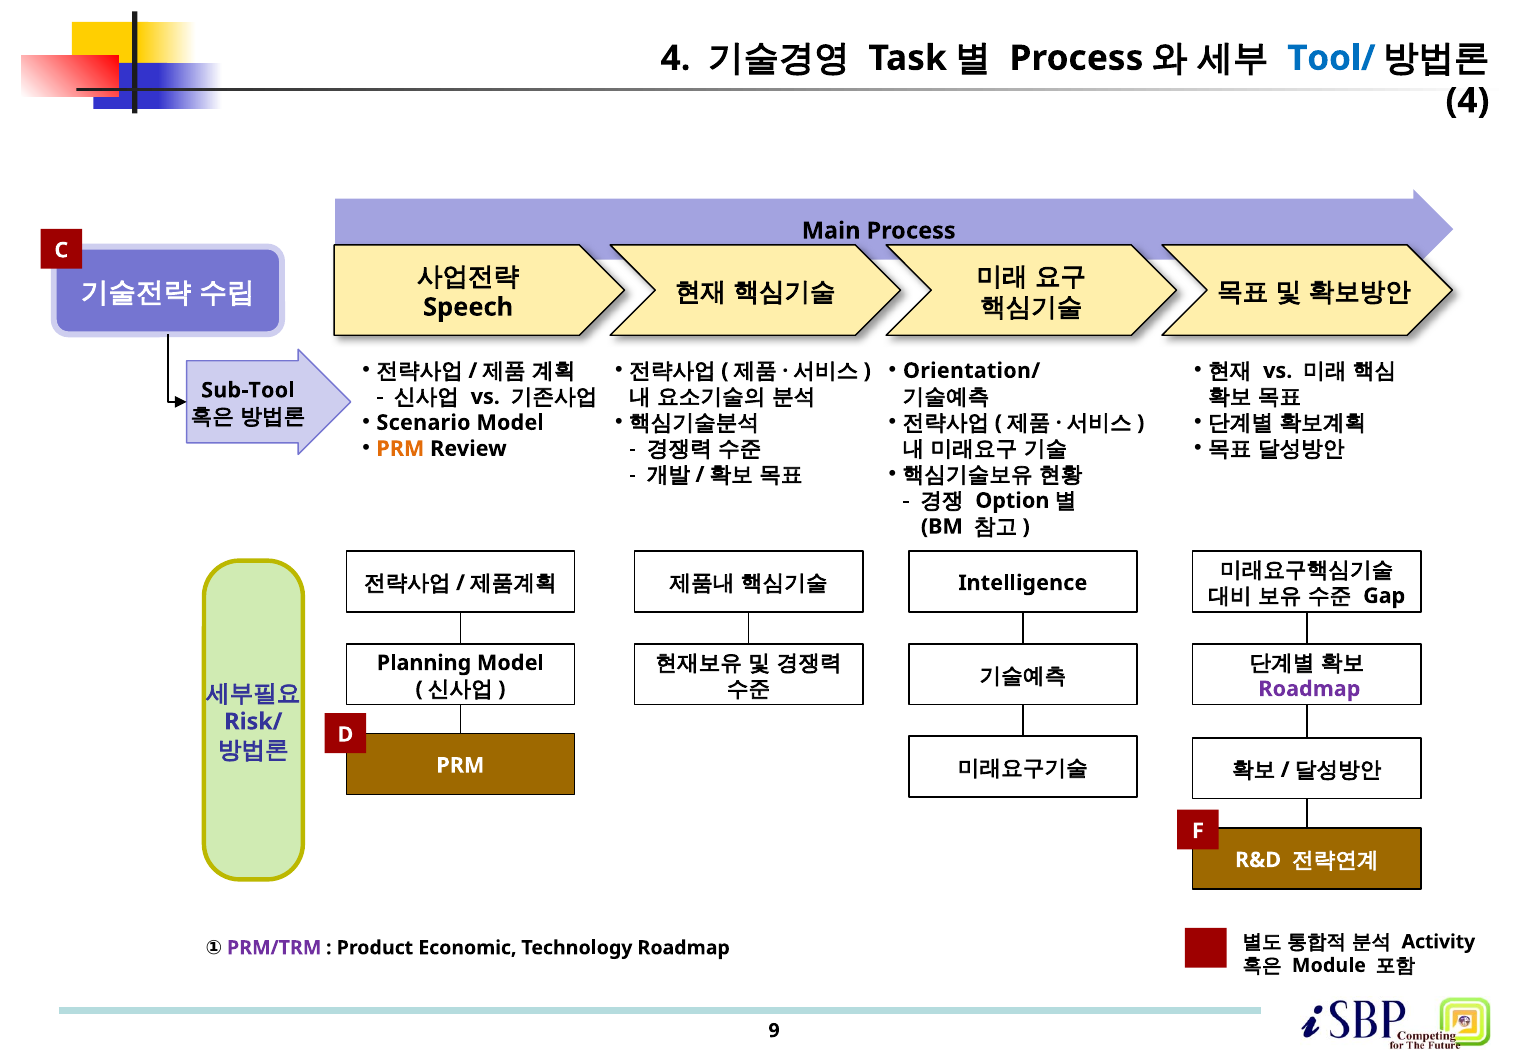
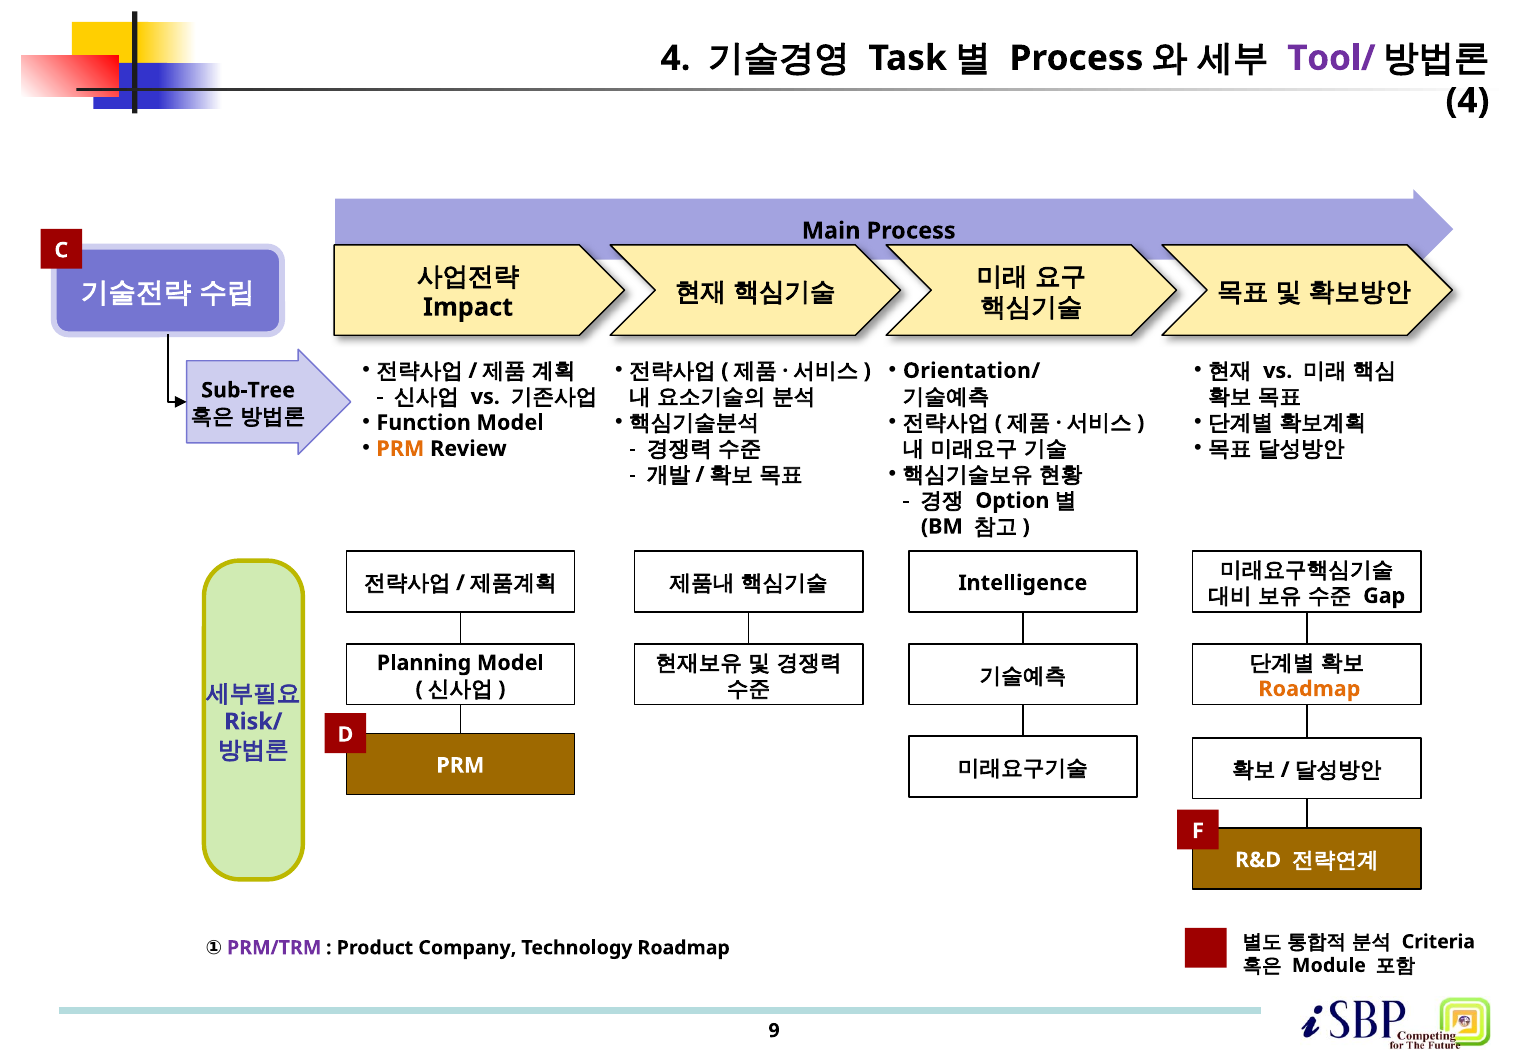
Tool/ colour: blue -> purple (1331, 58)
Speech: Speech -> Impact (468, 307)
Sub-Tool: Sub-Tool -> Sub-Tree (248, 390)
Scenario: Scenario -> Function (424, 422)
Roadmap colour: purple -> orange (1309, 688)
Activity: Activity -> Criteria (1438, 941)
Economic: Economic -> Company (467, 947)
